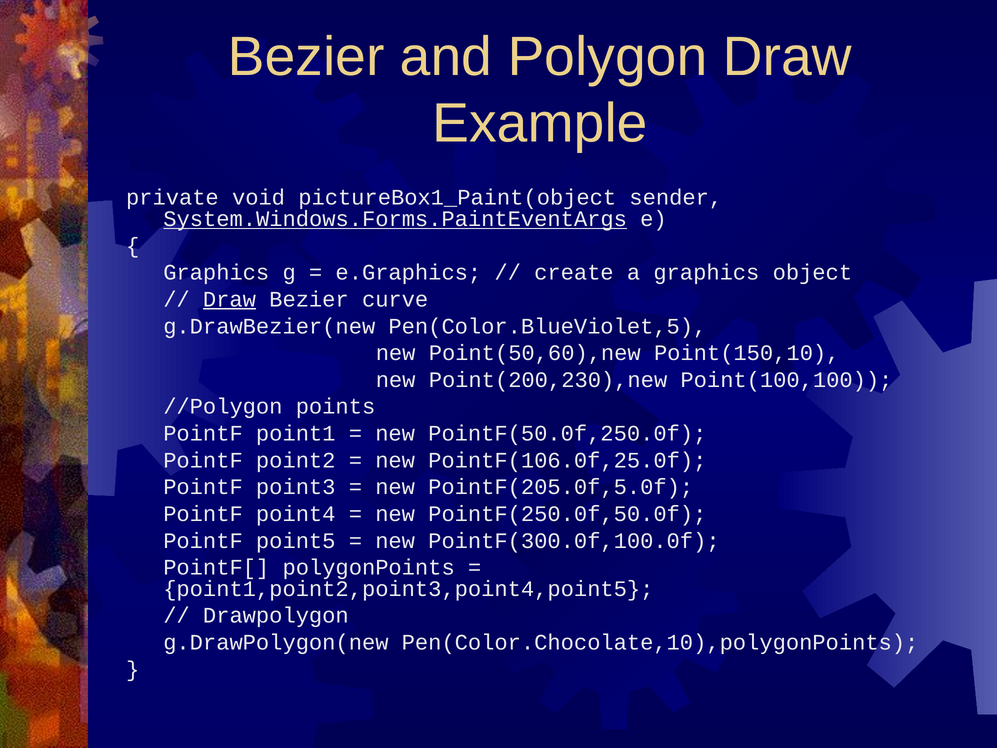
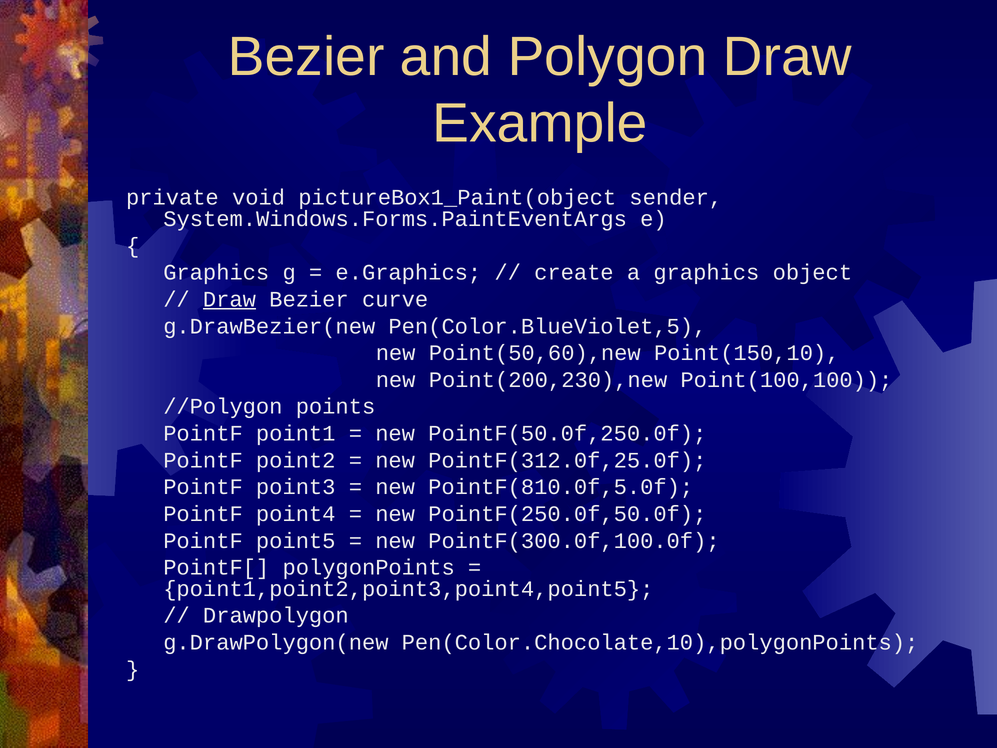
System.Windows.Forms.PaintEventArgs underline: present -> none (395, 219)
PointF(106.0f,25.0f: PointF(106.0f,25.0f -> PointF(312.0f,25.0f (567, 460)
PointF(205.0f,5.0f: PointF(205.0f,5.0f -> PointF(810.0f,5.0f (561, 487)
